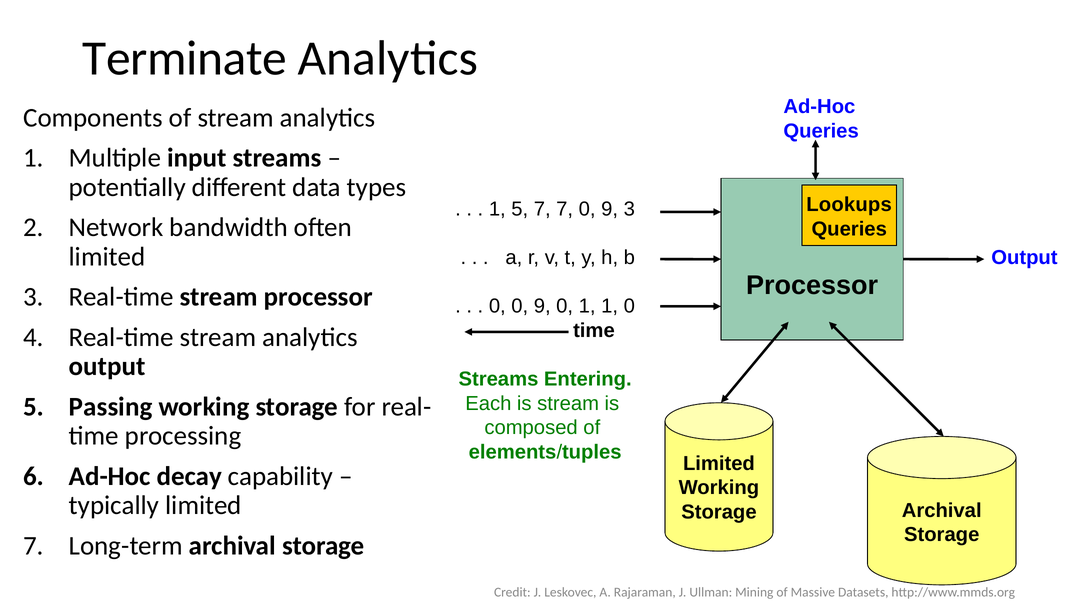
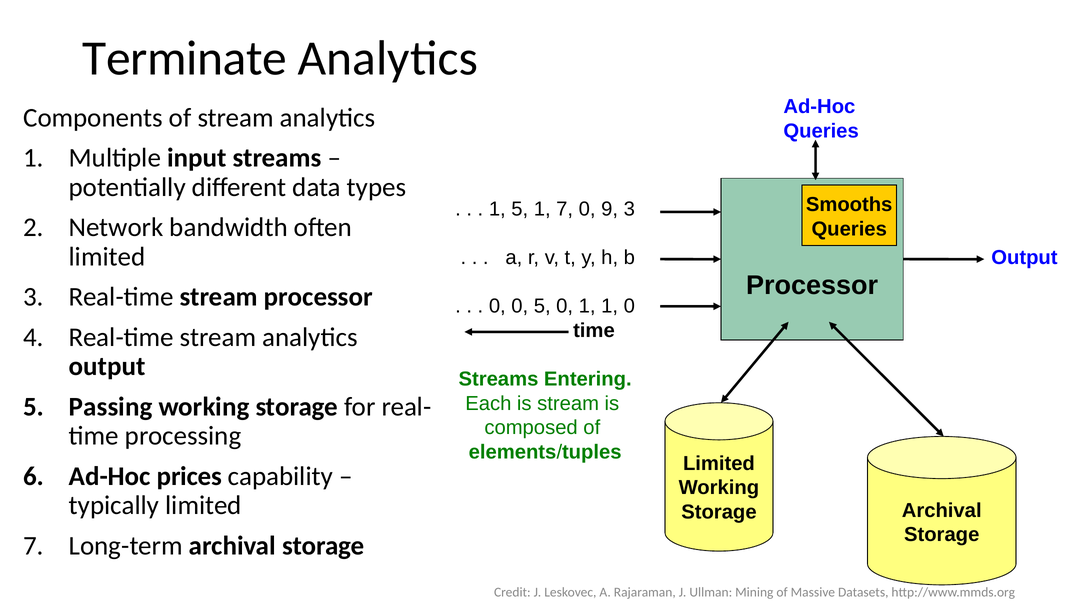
Lookups: Lookups -> Smooths (849, 205)
5 7: 7 -> 1 (542, 209)
0 0 9: 9 -> 5 (542, 307)
decay: decay -> prices (189, 477)
